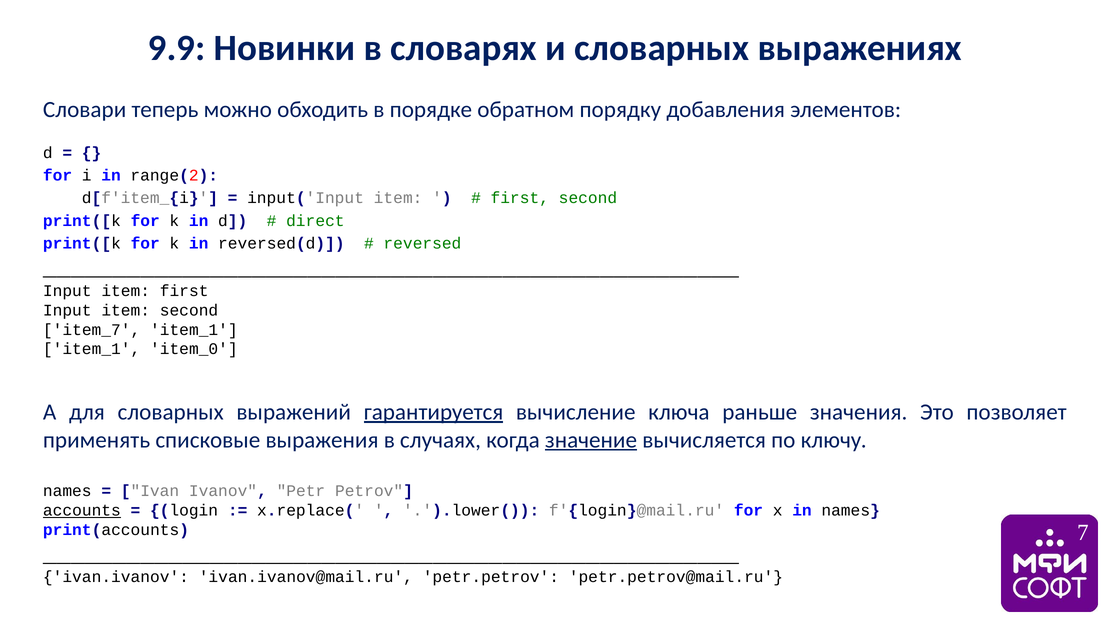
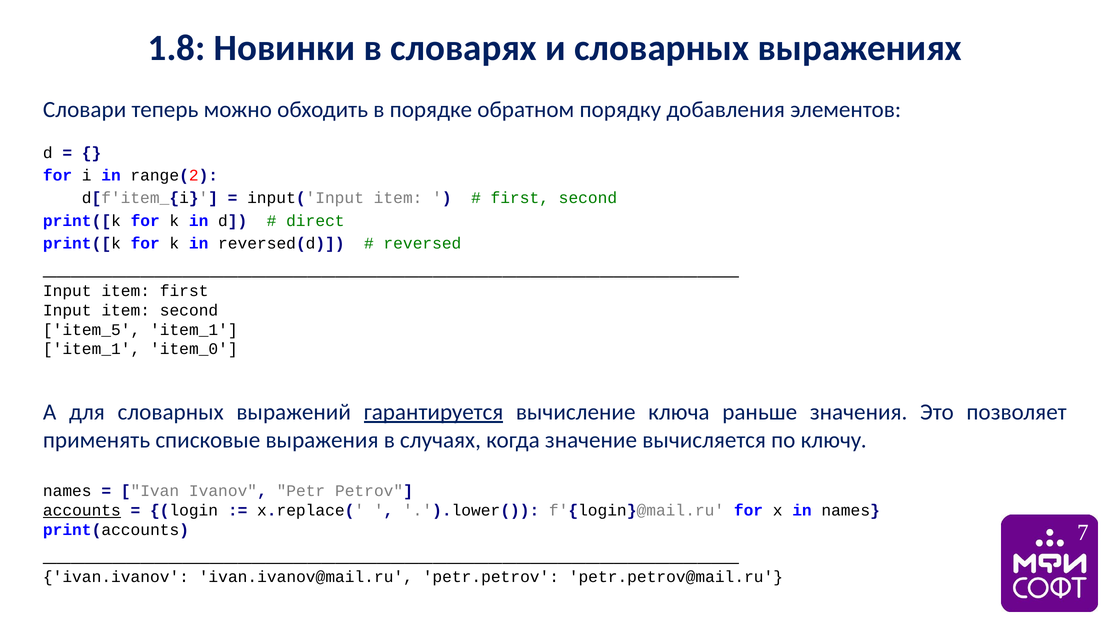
9.9: 9.9 -> 1.8 (177, 48)
item_7: item_7 -> item_5 (92, 330)
значение underline: present -> none (591, 440)
